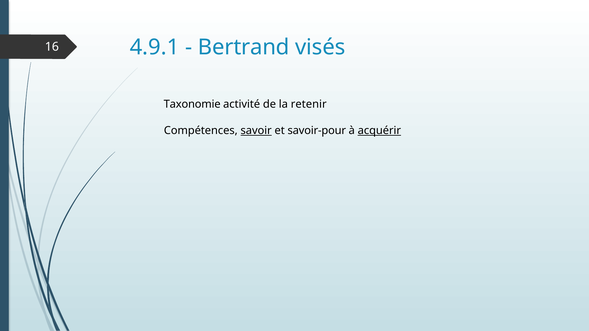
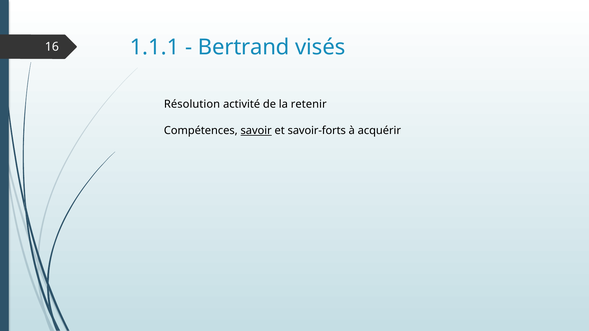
4.9.1: 4.9.1 -> 1.1.1 (155, 47)
Taxonomie: Taxonomie -> Résolution (192, 104)
savoir-pour: savoir-pour -> savoir-forts (317, 131)
acquérir underline: present -> none (379, 131)
